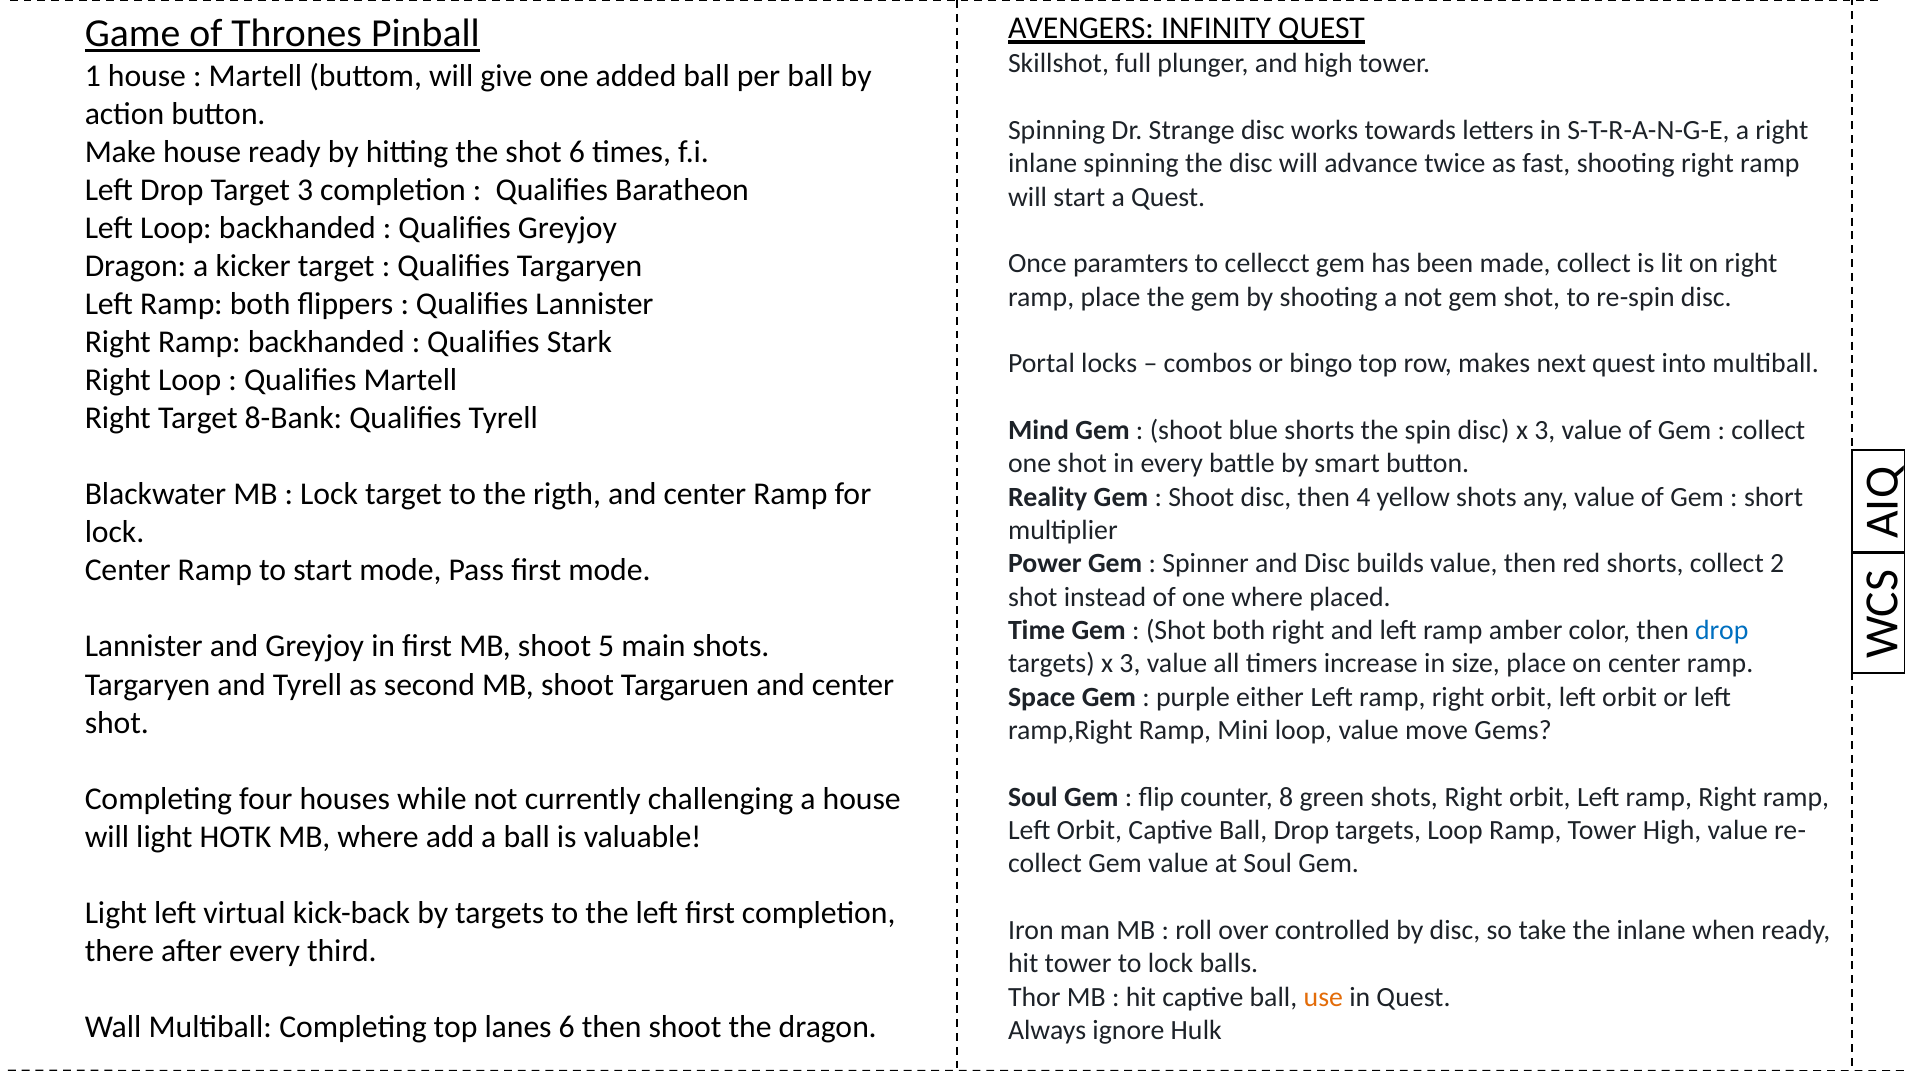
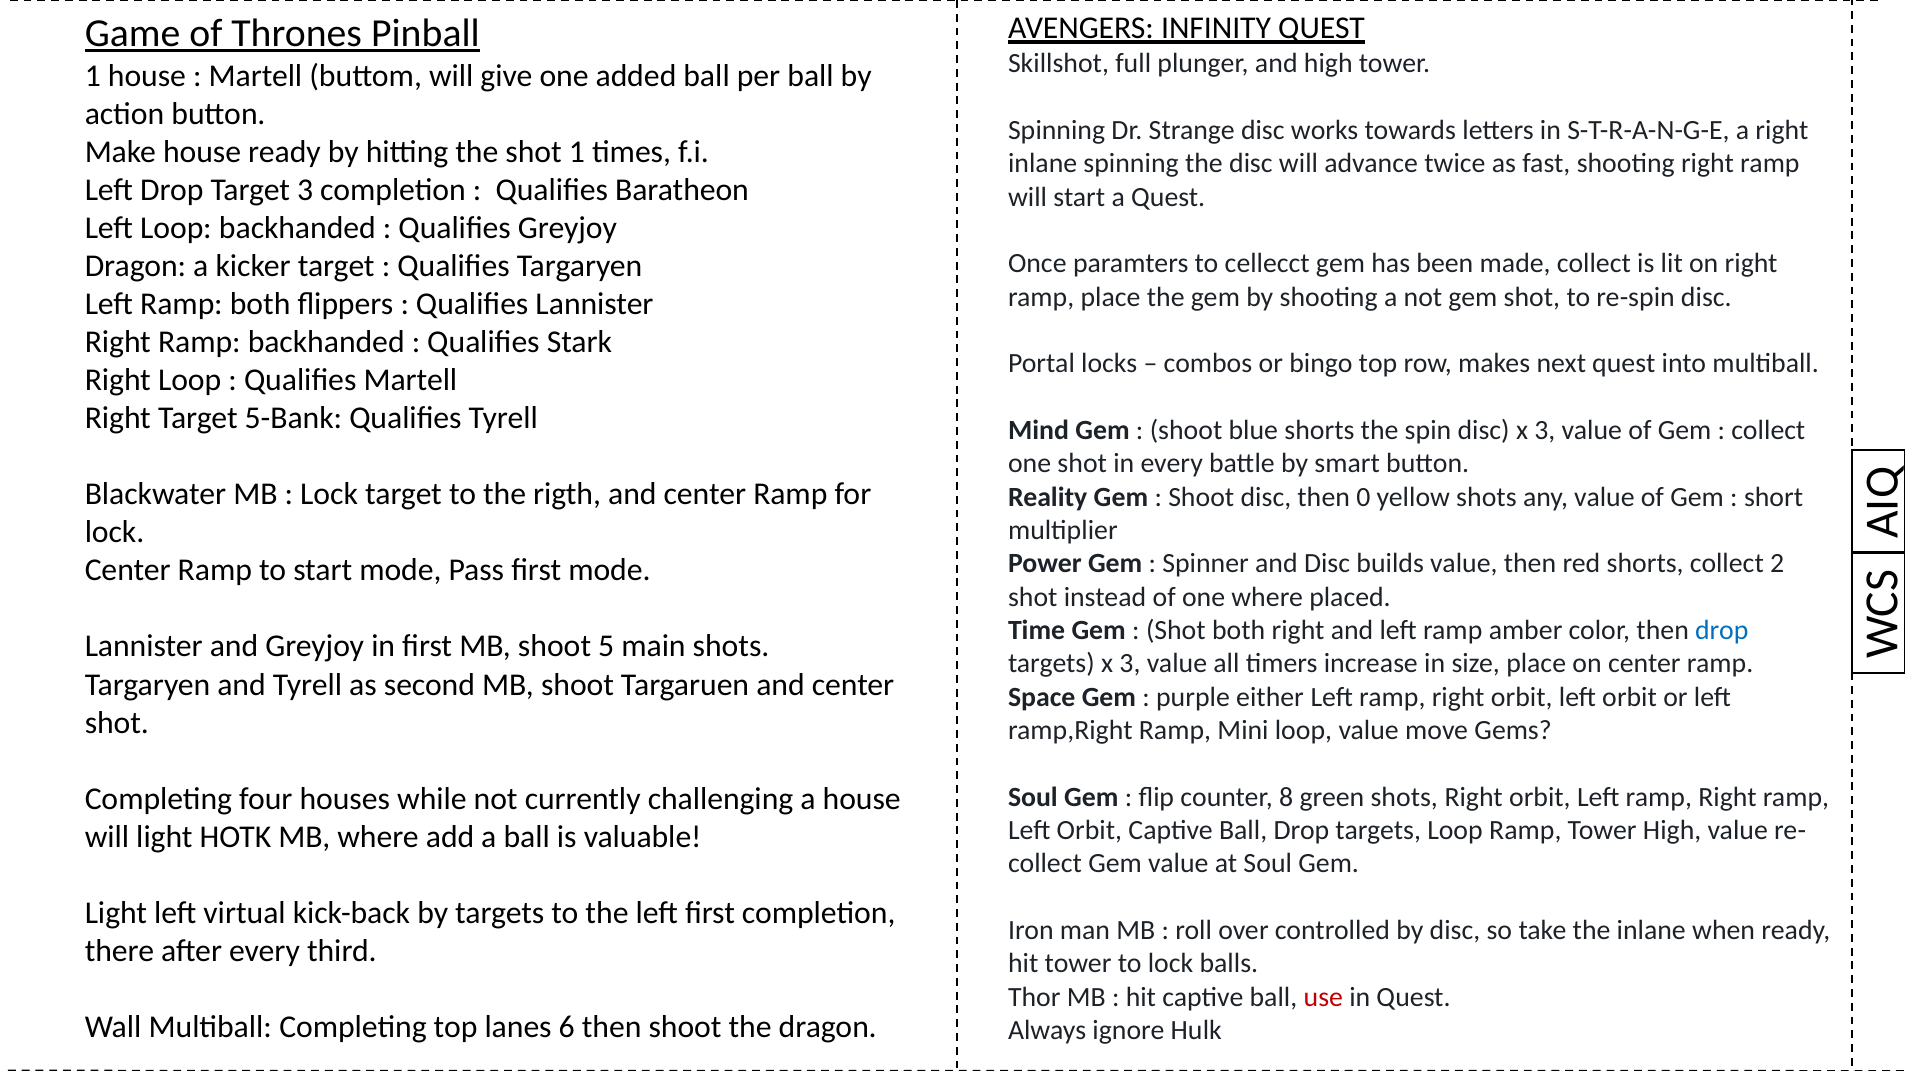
shot 6: 6 -> 1 (577, 152)
8-Bank: 8-Bank -> 5-Bank (293, 418)
4: 4 -> 0 (1363, 497)
use colour: orange -> red (1323, 998)
